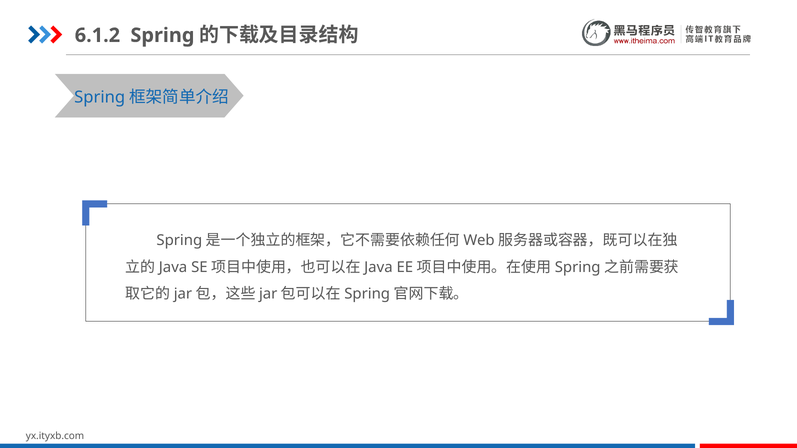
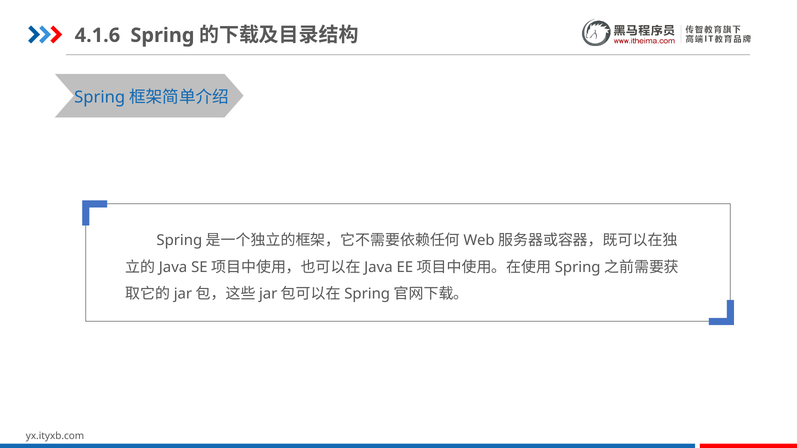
6.1.2: 6.1.2 -> 4.1.6 (97, 35)
